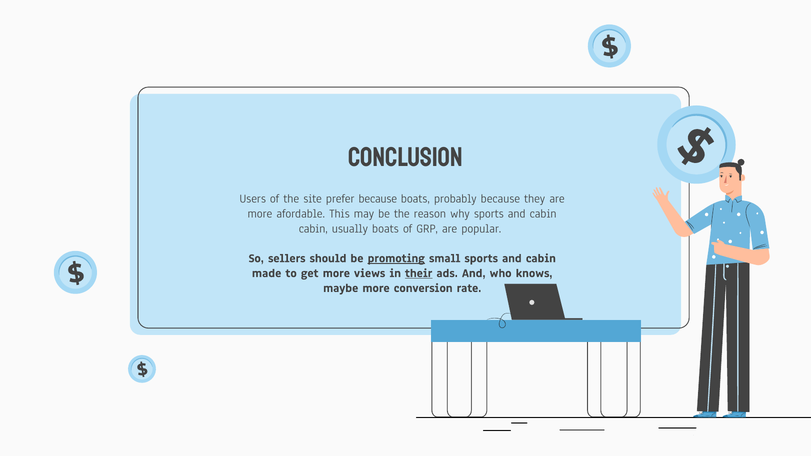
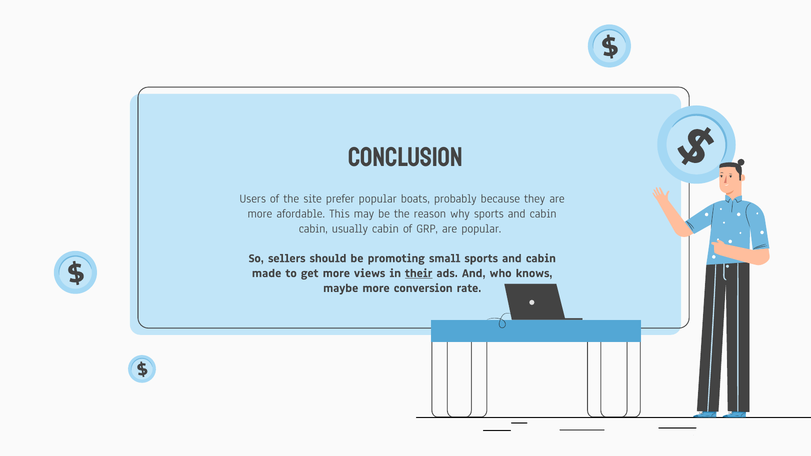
prefer because: because -> popular (378, 199)
usually boats: boats -> cabin (385, 229)
promoting underline: present -> none (396, 258)
